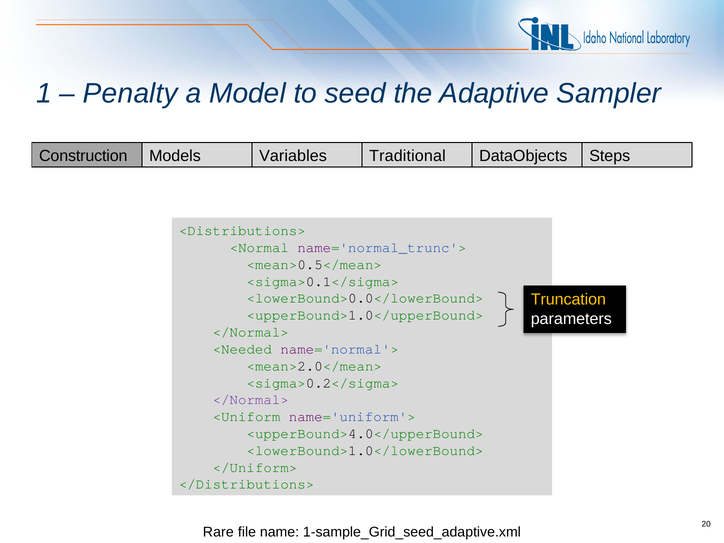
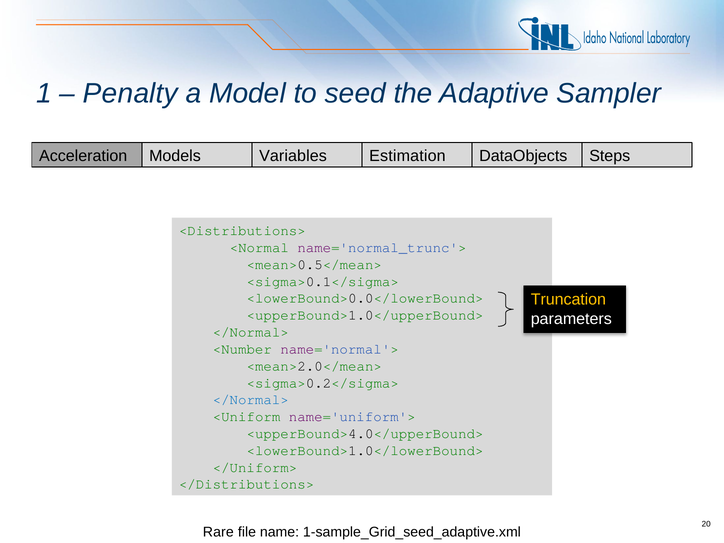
Construction: Construction -> Acceleration (83, 156)
Traditional: Traditional -> Estimation (407, 156)
<Needed: <Needed -> <Number (242, 349)
</Normal> colour: purple -> blue (251, 400)
